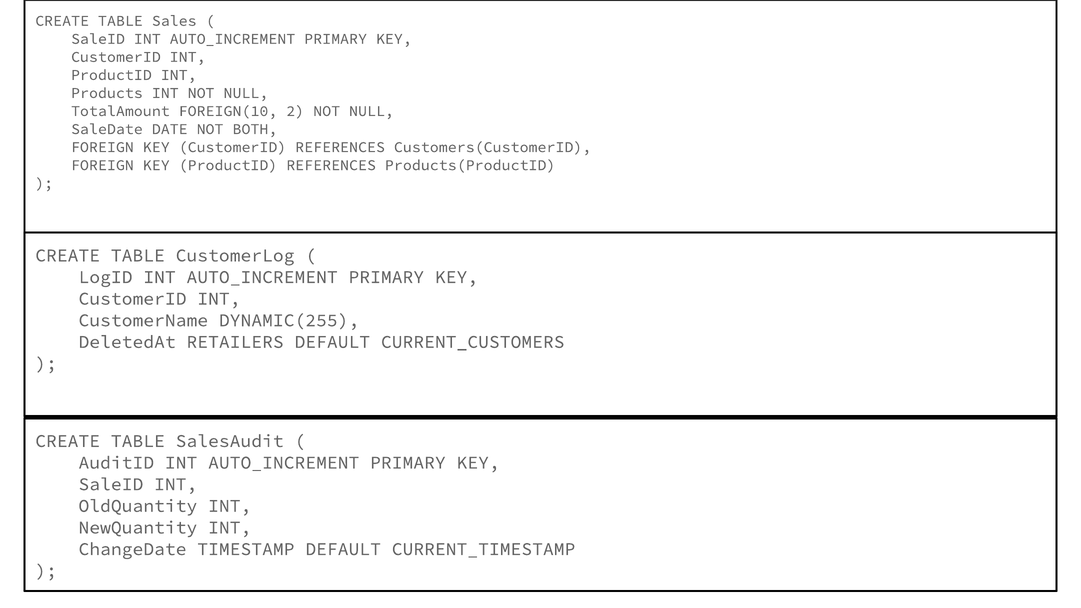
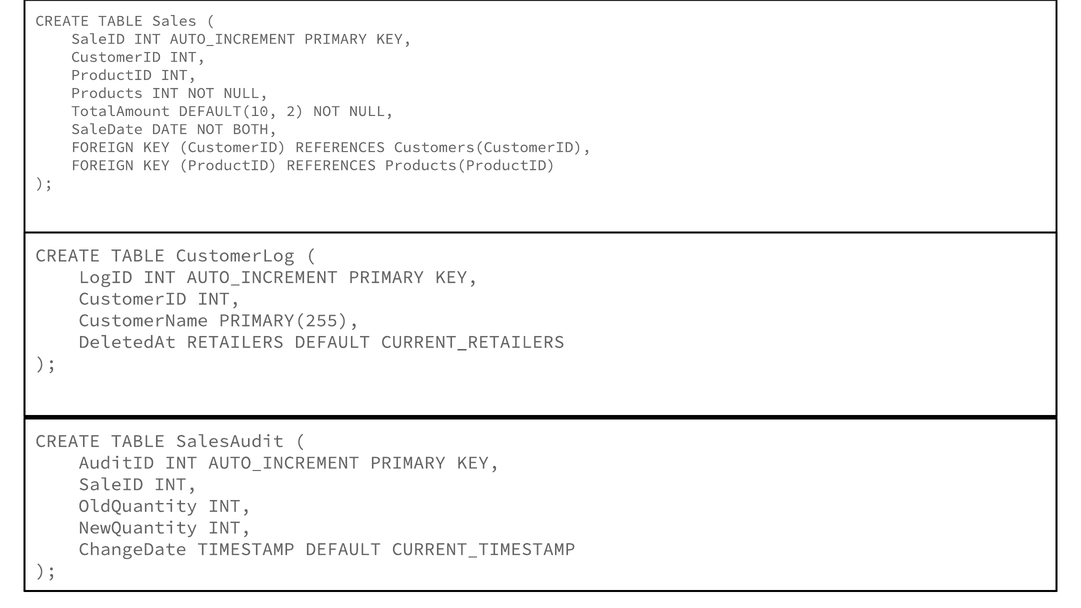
FOREIGN(10: FOREIGN(10 -> DEFAULT(10 (228, 111)
DYNAMIC(255: DYNAMIC(255 -> PRIMARY(255 (289, 320)
CURRENT_CUSTOMERS: CURRENT_CUSTOMERS -> CURRENT_RETAILERS (473, 342)
